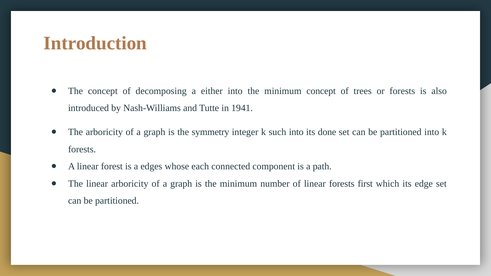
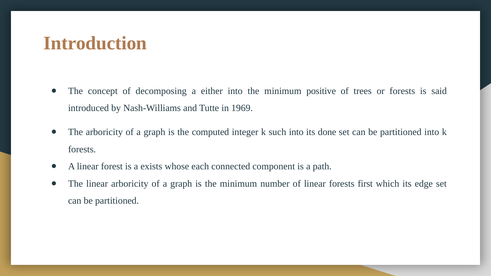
minimum concept: concept -> positive (321, 91)
also: also -> said (439, 91)
1941: 1941 -> 1969 (242, 108)
symmetry: symmetry -> computed (210, 132)
edges: edges -> exists (151, 167)
